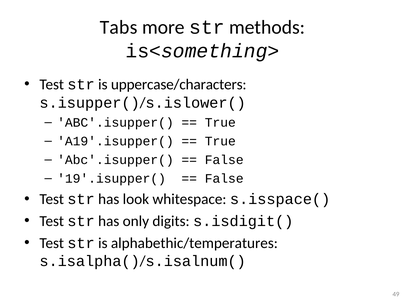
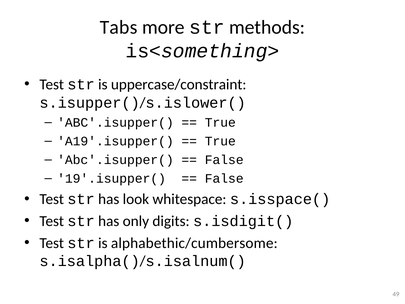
uppercase/characters: uppercase/characters -> uppercase/constraint (179, 84)
alphabethic/temperatures: alphabethic/temperatures -> alphabethic/cumbersome (194, 243)
